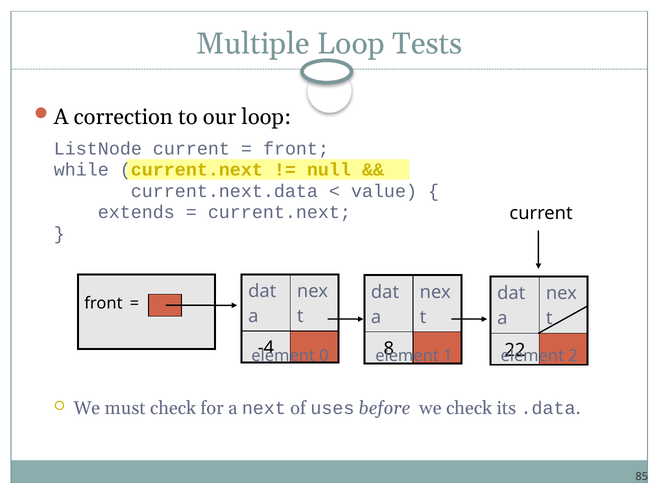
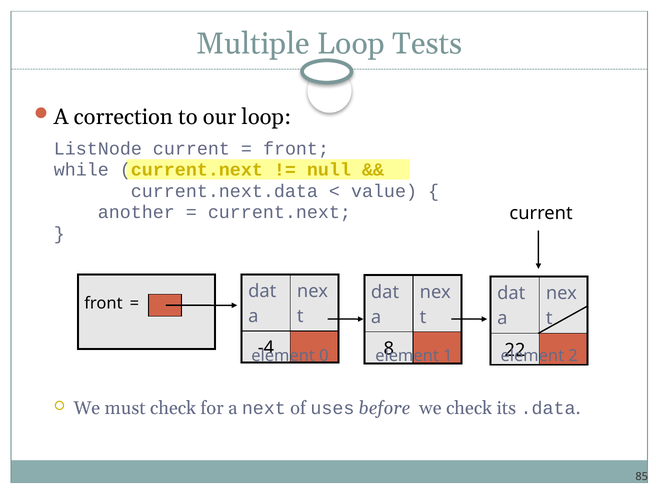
extends: extends -> another (136, 212)
